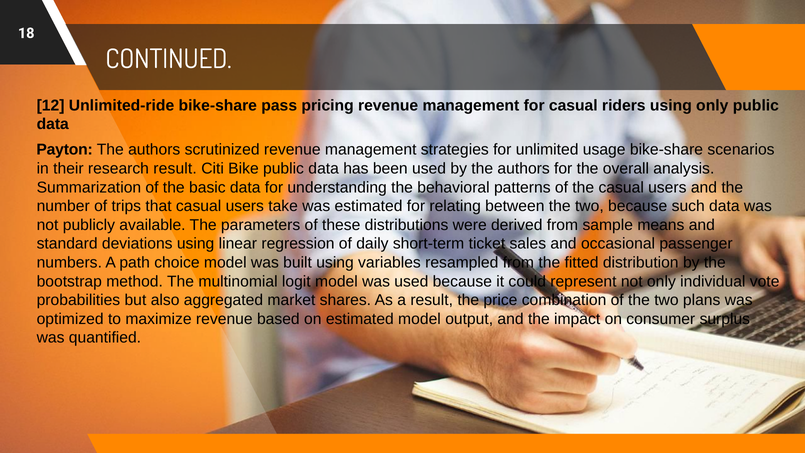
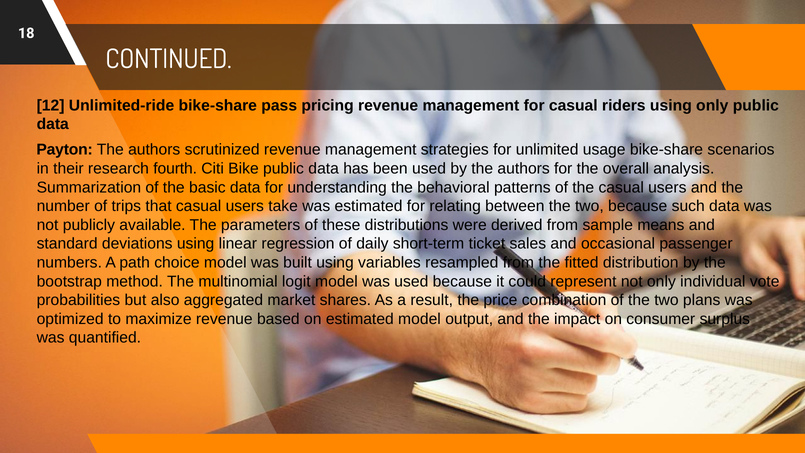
research result: result -> fourth (175, 169)
